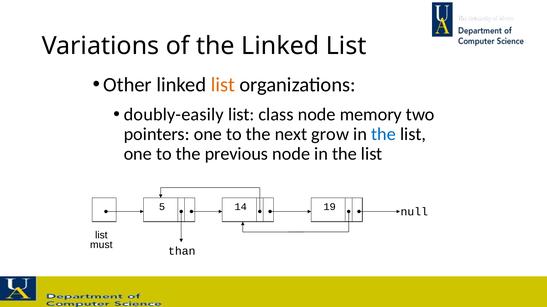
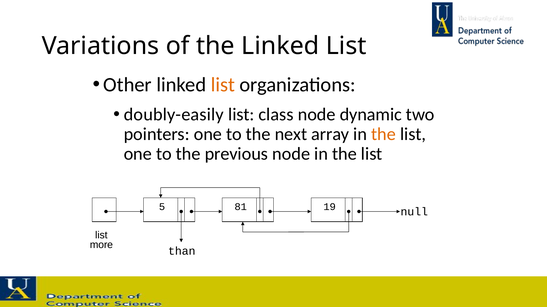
memory: memory -> dynamic (371, 115)
grow: grow -> array (330, 135)
the colour: blue -> orange (384, 135)
14: 14 -> 81 (241, 207)
must: must -> more (101, 245)
